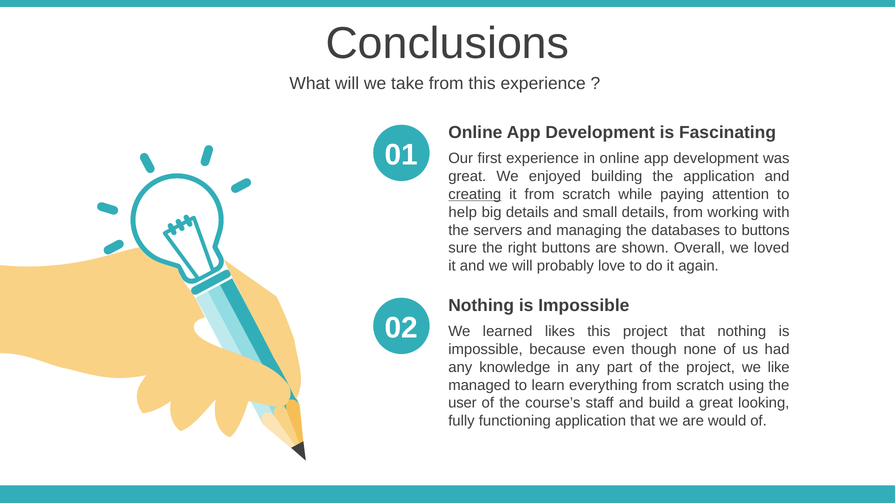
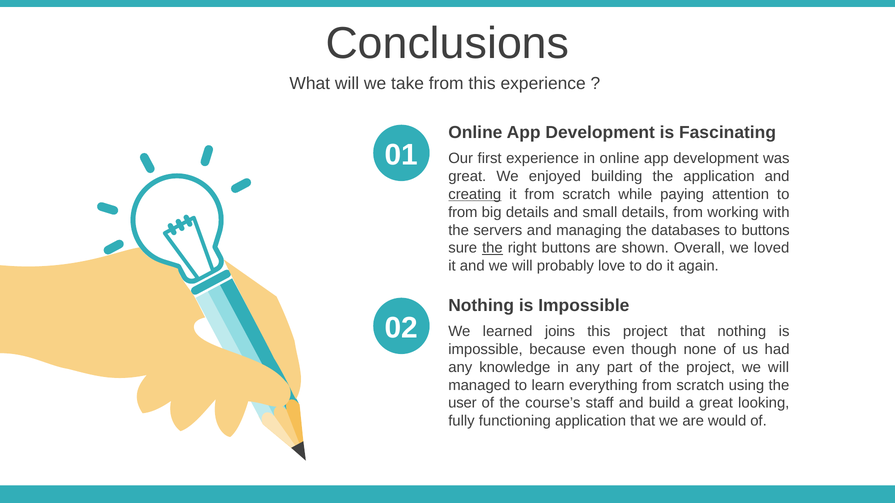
help: help -> from (463, 212)
the underline: none -> present (492, 248)
likes: likes -> joins (560, 332)
project we like: like -> will (779, 368)
